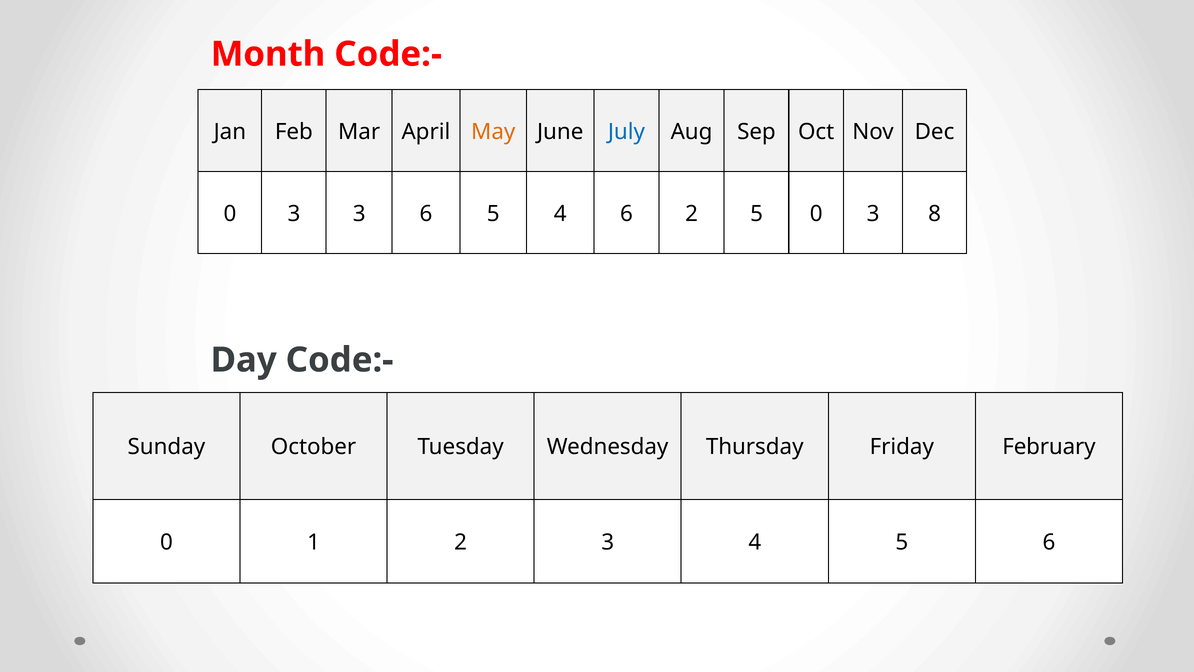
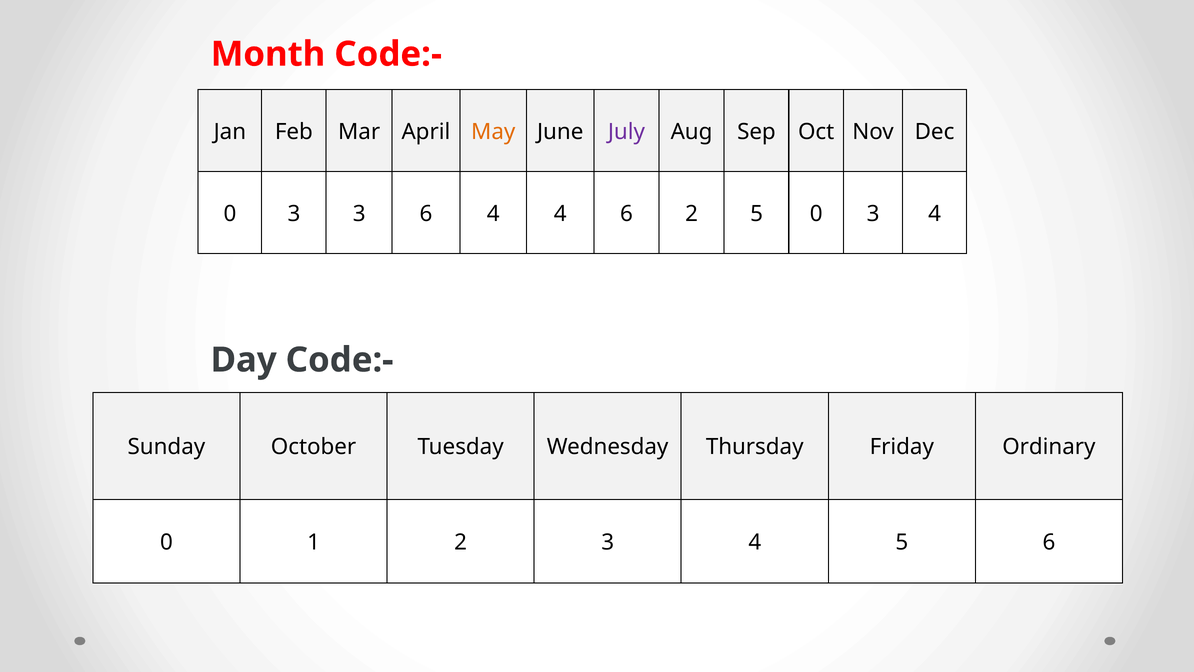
July colour: blue -> purple (626, 132)
6 5: 5 -> 4 (493, 214)
0 3 8: 8 -> 4 (935, 214)
February: February -> Ordinary (1049, 447)
